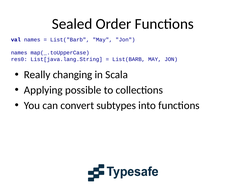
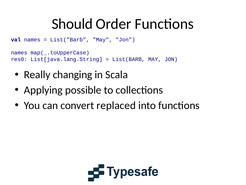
Sealed: Sealed -> Should (72, 24)
subtypes: subtypes -> replaced (116, 105)
